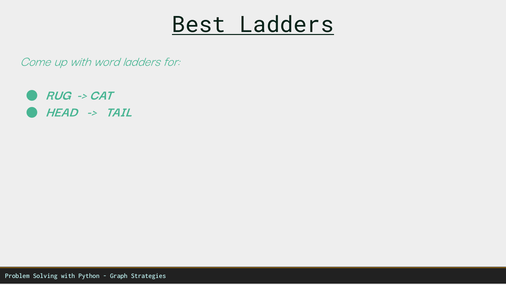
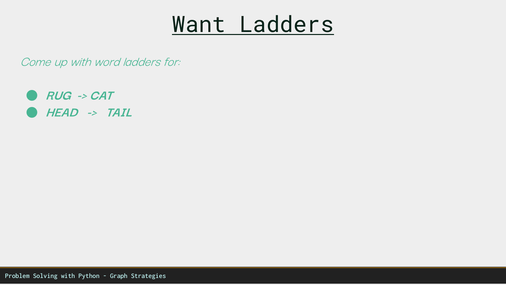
Best: Best -> Want (199, 25)
